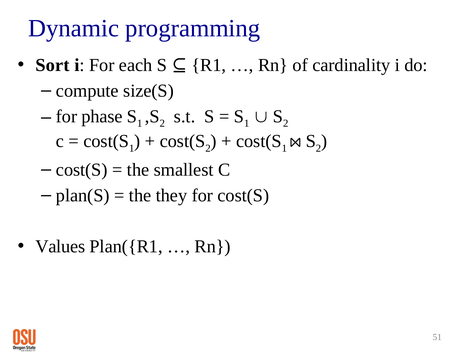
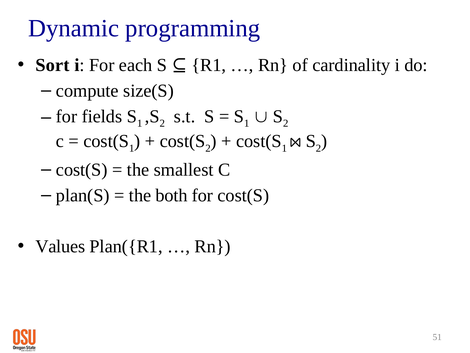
phase: phase -> fields (102, 116)
they: they -> both (172, 195)
